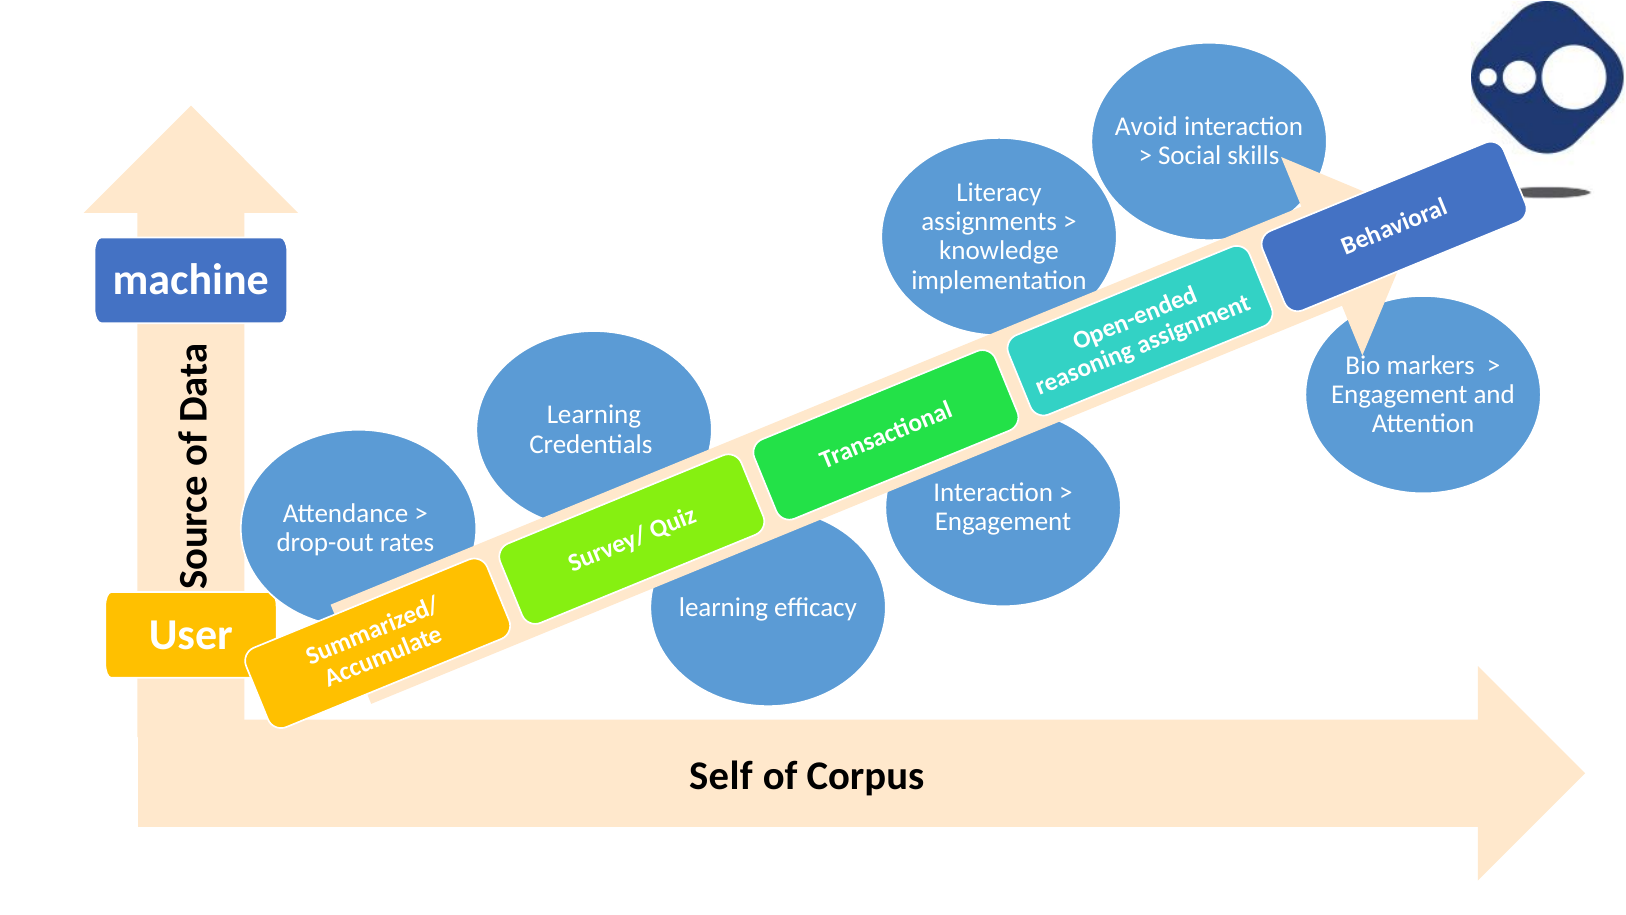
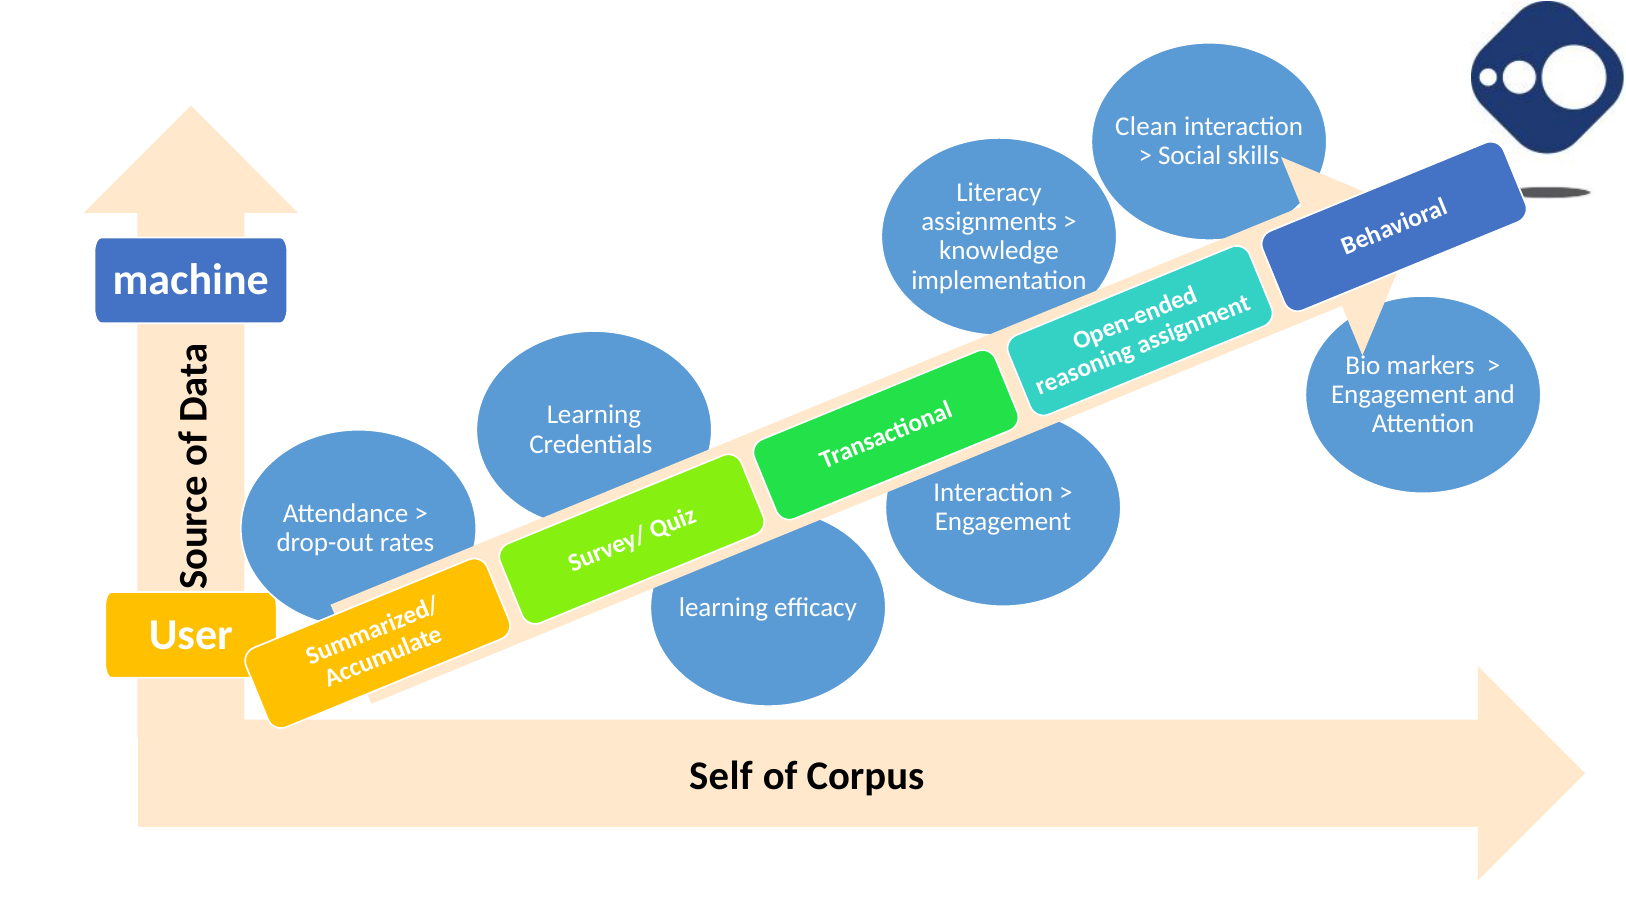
Avoid: Avoid -> Clean (1146, 127)
